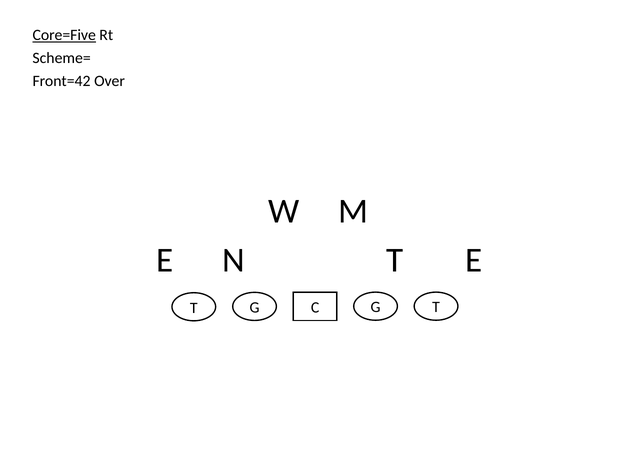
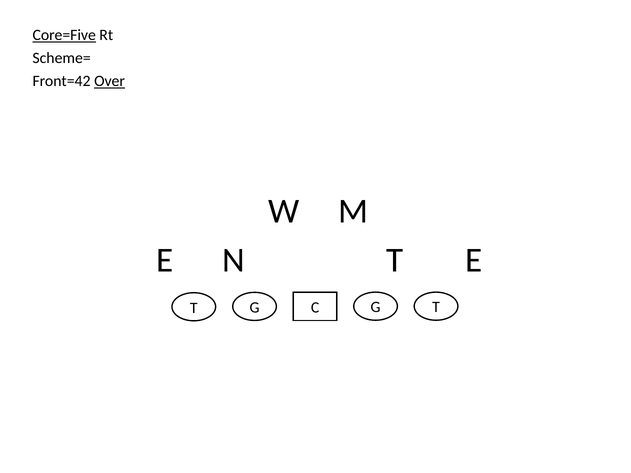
Over underline: none -> present (110, 81)
